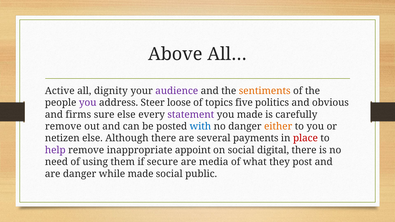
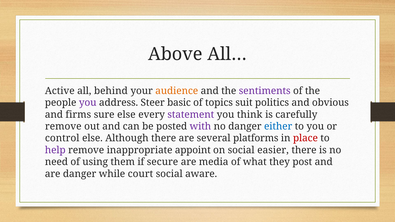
dignity: dignity -> behind (111, 91)
audience colour: purple -> orange (177, 91)
sentiments colour: orange -> purple (265, 91)
loose: loose -> basic (179, 103)
five: five -> suit (244, 103)
you made: made -> think (250, 115)
with colour: blue -> purple (200, 126)
either colour: orange -> blue (278, 126)
netizen: netizen -> control (62, 138)
payments: payments -> platforms (256, 138)
digital: digital -> easier (273, 150)
while made: made -> court (140, 174)
public: public -> aware (201, 174)
